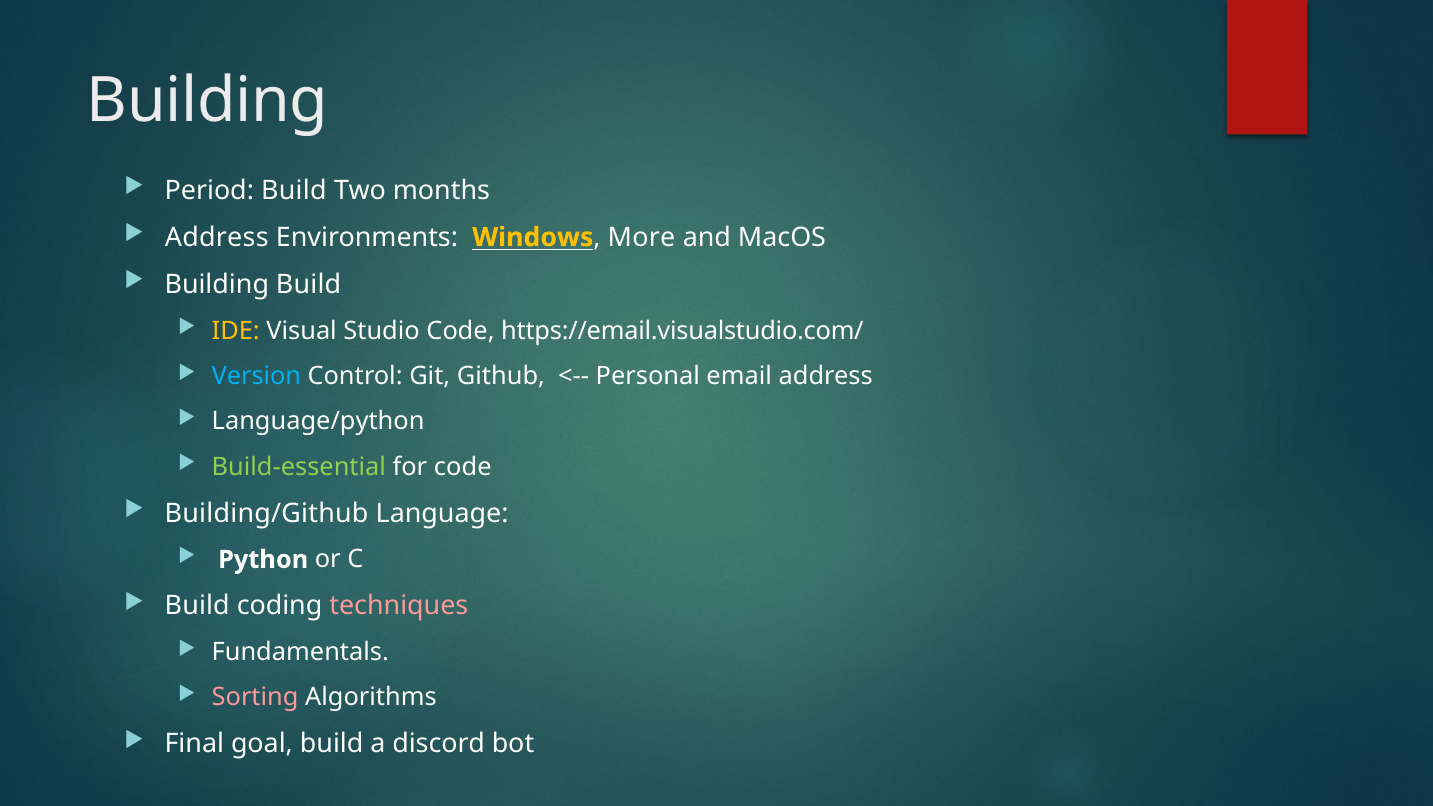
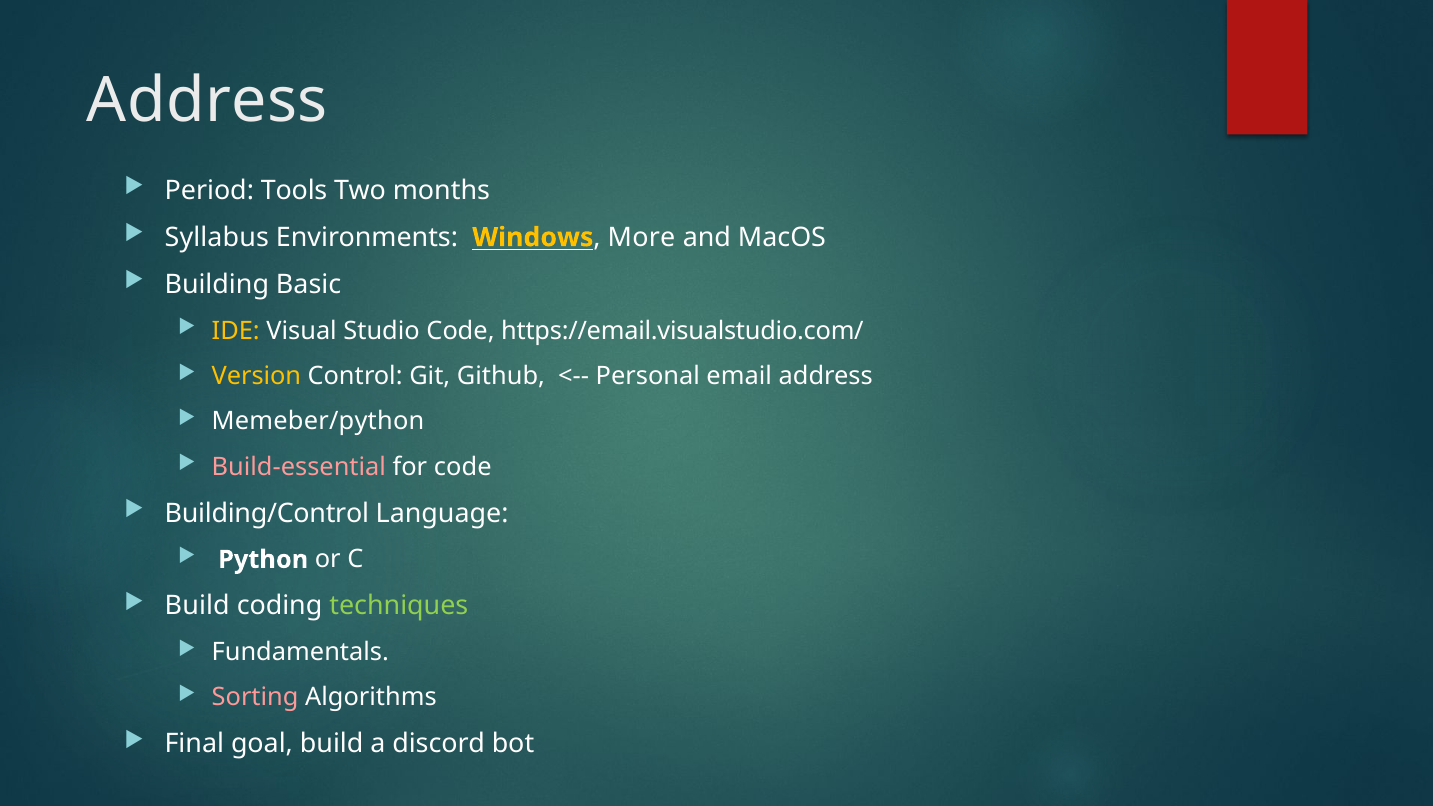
Building: Building -> Address (207, 101)
Period Build: Build -> Tools (294, 190)
Address: Address -> Syllabus (217, 237)
Building Build: Build -> Basic (309, 285)
Version colour: light blue -> yellow (256, 376)
Language/python: Language/python -> Memeber/python (318, 422)
Build-essential colour: light green -> pink (299, 467)
Building/Github: Building/Github -> Building/Control (267, 513)
techniques colour: pink -> light green (399, 606)
